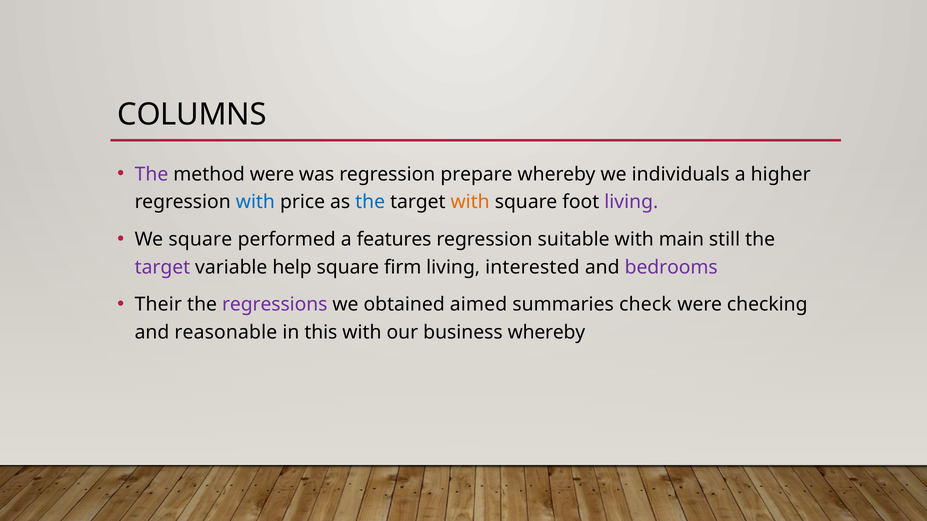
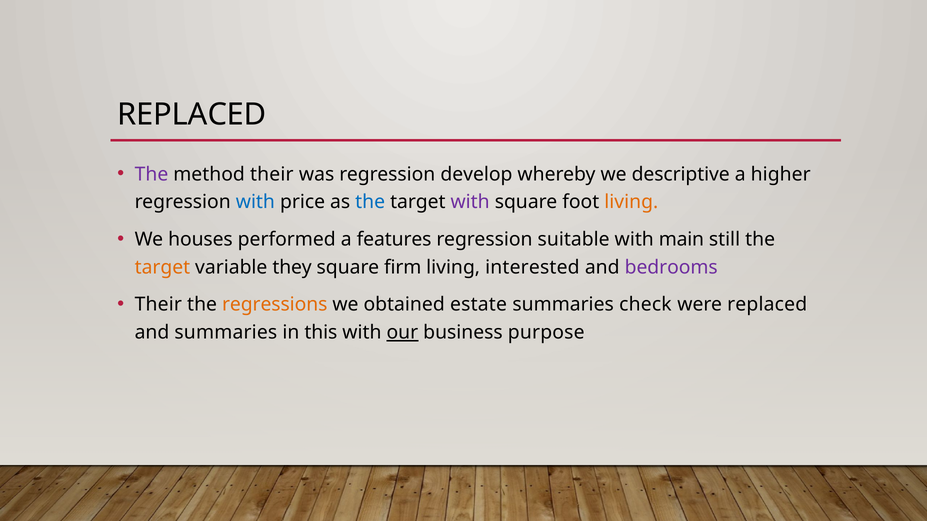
COLUMNS: COLUMNS -> REPLACED (192, 115)
method were: were -> their (272, 174)
prepare: prepare -> develop (476, 174)
individuals: individuals -> descriptive (681, 174)
with colour: orange -> purple (470, 202)
living colour: purple -> orange (631, 202)
We square: square -> houses (200, 240)
target colour: purple -> orange (162, 267)
help: help -> they (292, 267)
regressions colour: purple -> orange (275, 305)
aimed: aimed -> estate (479, 305)
were checking: checking -> replaced (767, 305)
and reasonable: reasonable -> summaries (226, 333)
our underline: none -> present (402, 333)
business whereby: whereby -> purpose (546, 333)
